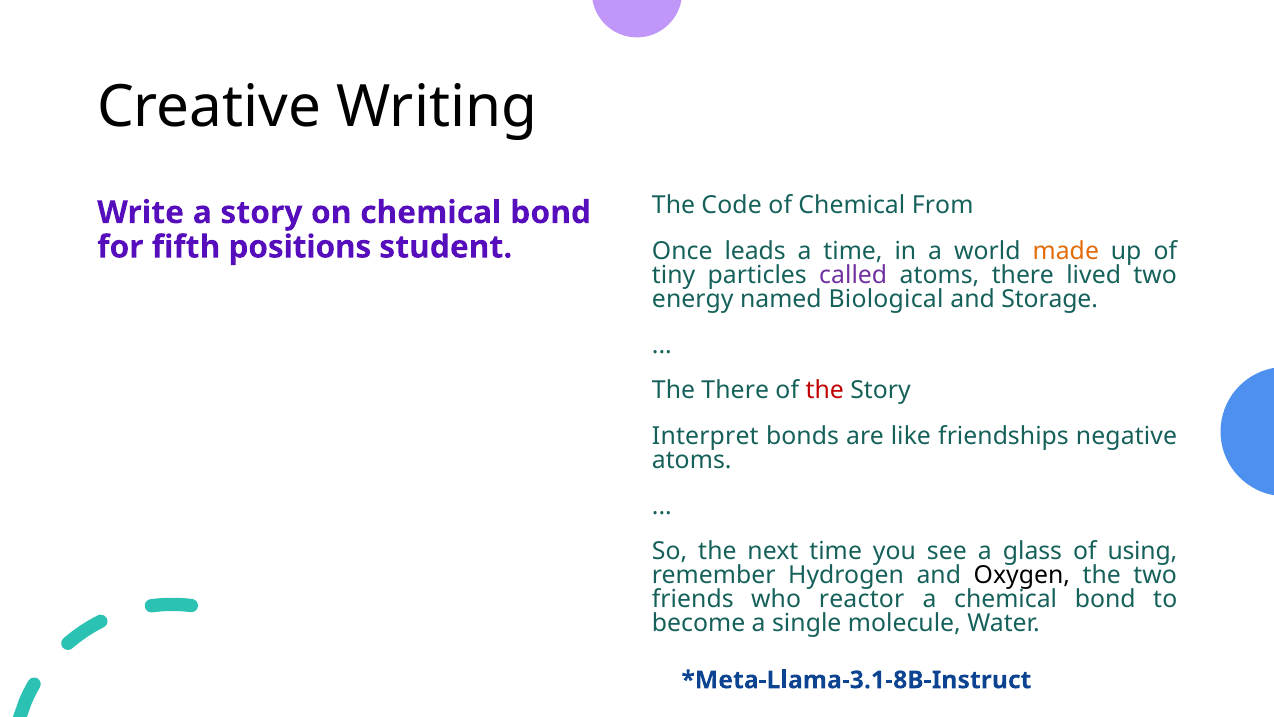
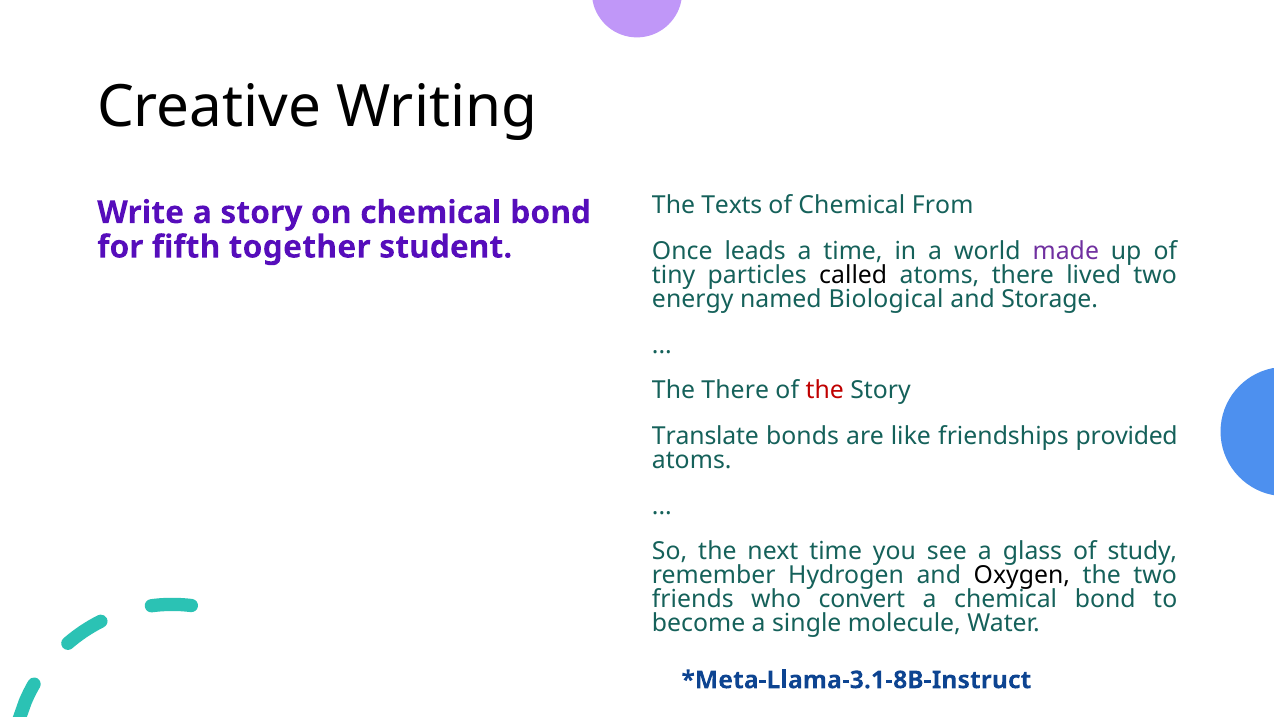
Code: Code -> Texts (732, 206)
positions: positions -> together (300, 247)
made colour: orange -> purple (1066, 251)
called colour: purple -> black (853, 275)
Interpret: Interpret -> Translate (705, 436)
negative: negative -> provided (1127, 436)
using: using -> study (1142, 551)
reactor: reactor -> convert (862, 599)
